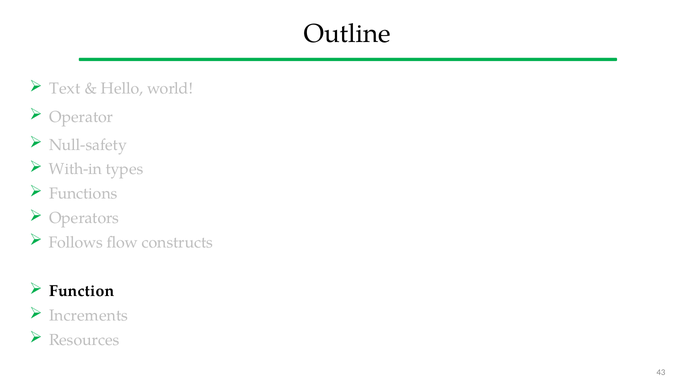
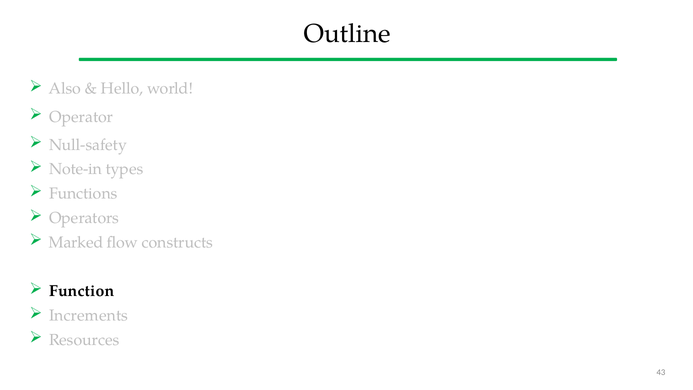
Text: Text -> Also (65, 88)
With-in: With-in -> Note-in (75, 169)
Follows: Follows -> Marked (76, 242)
